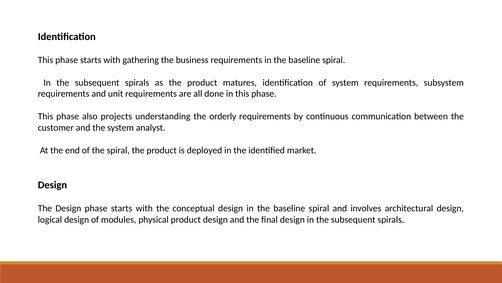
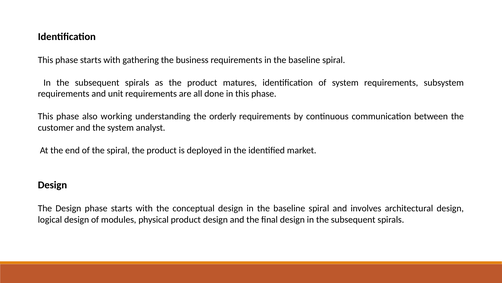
projects: projects -> working (116, 116)
